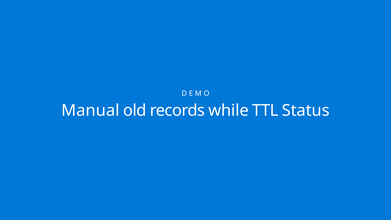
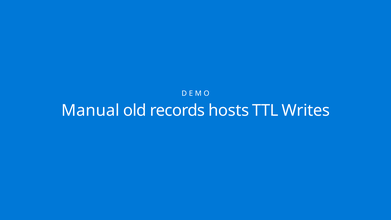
while: while -> hosts (229, 111)
Status: Status -> Writes (306, 111)
